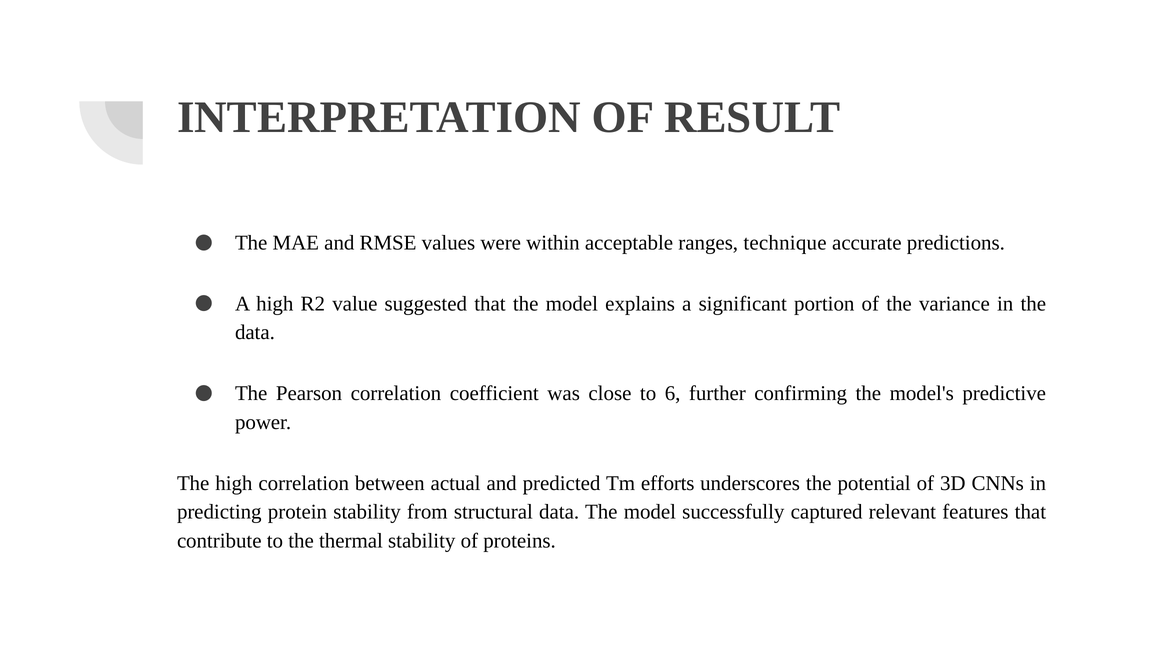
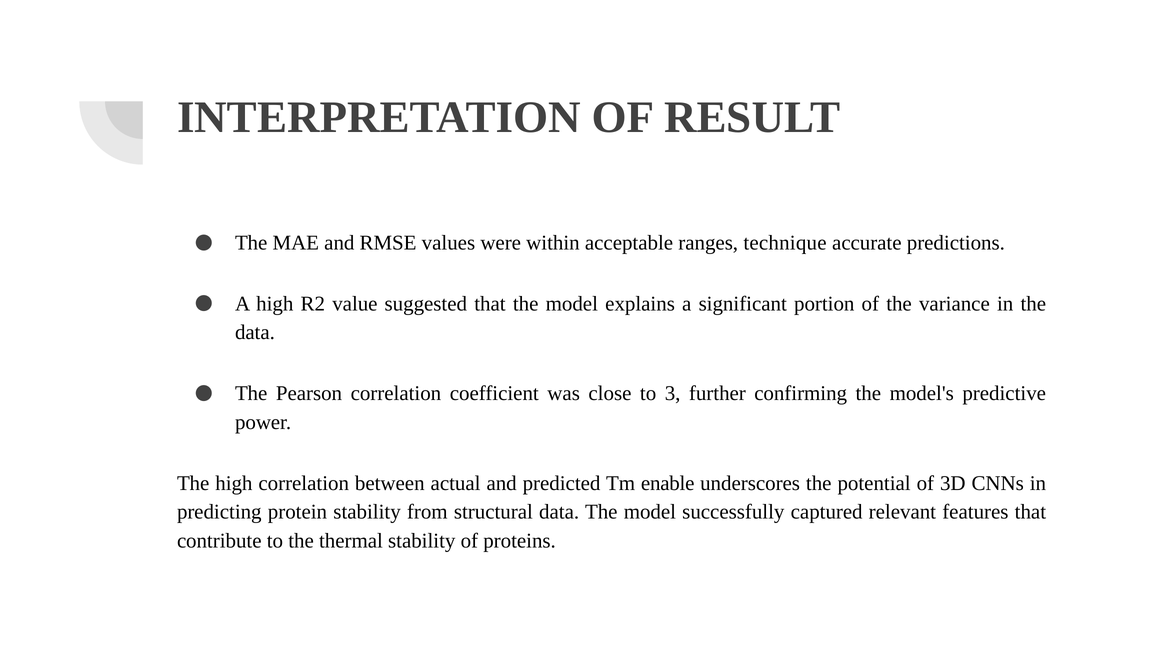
6: 6 -> 3 (673, 394)
efforts: efforts -> enable (668, 483)
